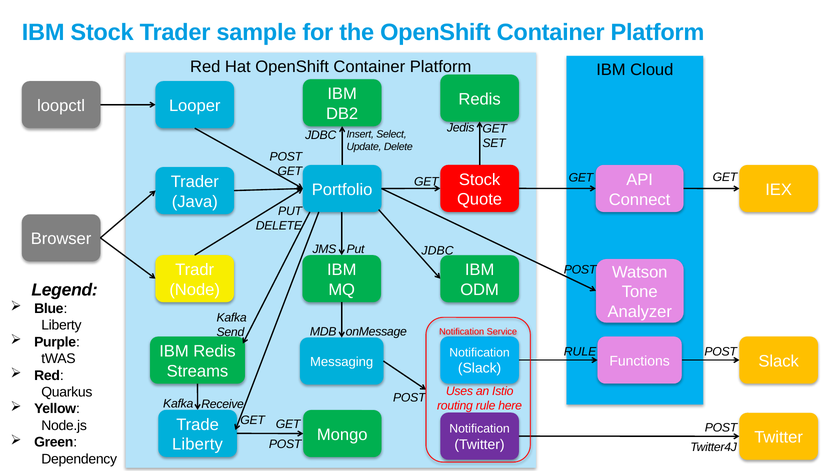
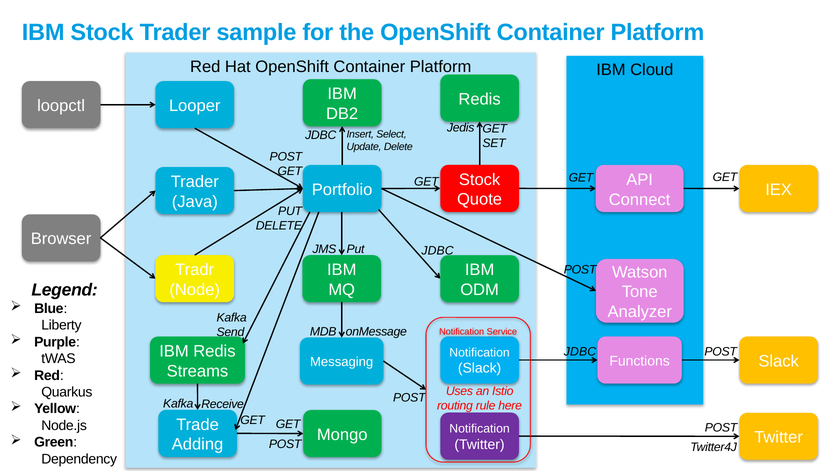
RULE: RULE -> JDBC (580, 352)
Liberty: Liberty -> Adding (198, 445)
